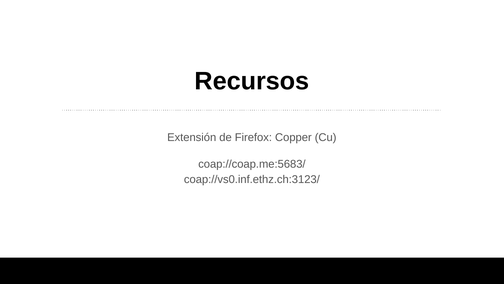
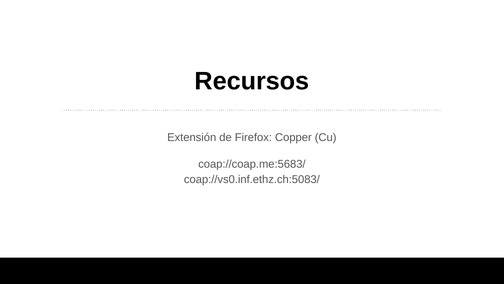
coap://vs0.inf.ethz.ch:3123/: coap://vs0.inf.ethz.ch:3123/ -> coap://vs0.inf.ethz.ch:5083/ (252, 179)
